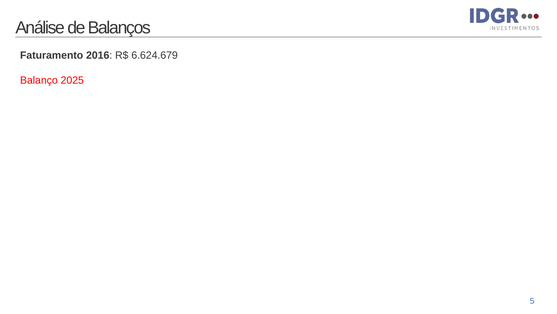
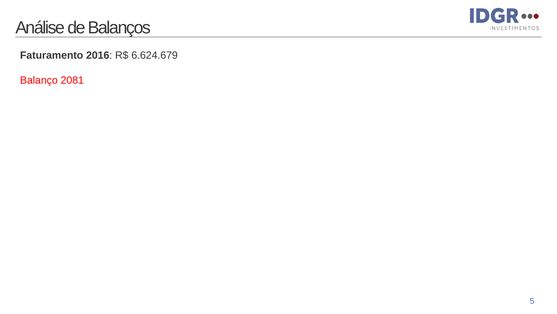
2025: 2025 -> 2081 (72, 80)
